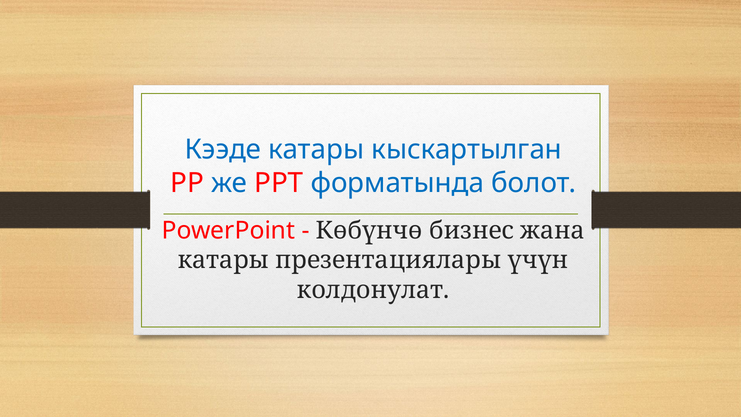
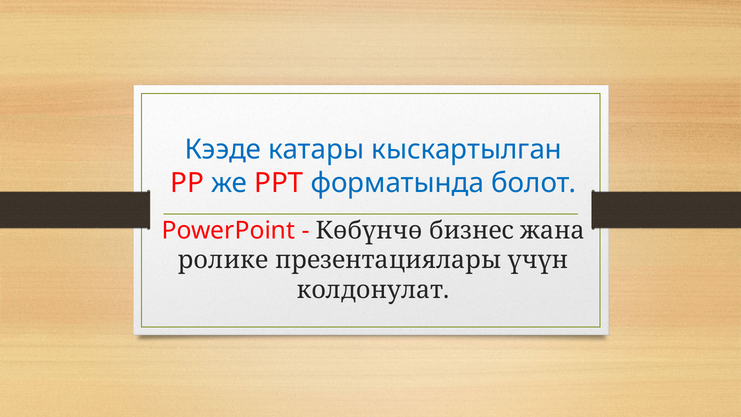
катары: катары -> ролике (223, 260)
